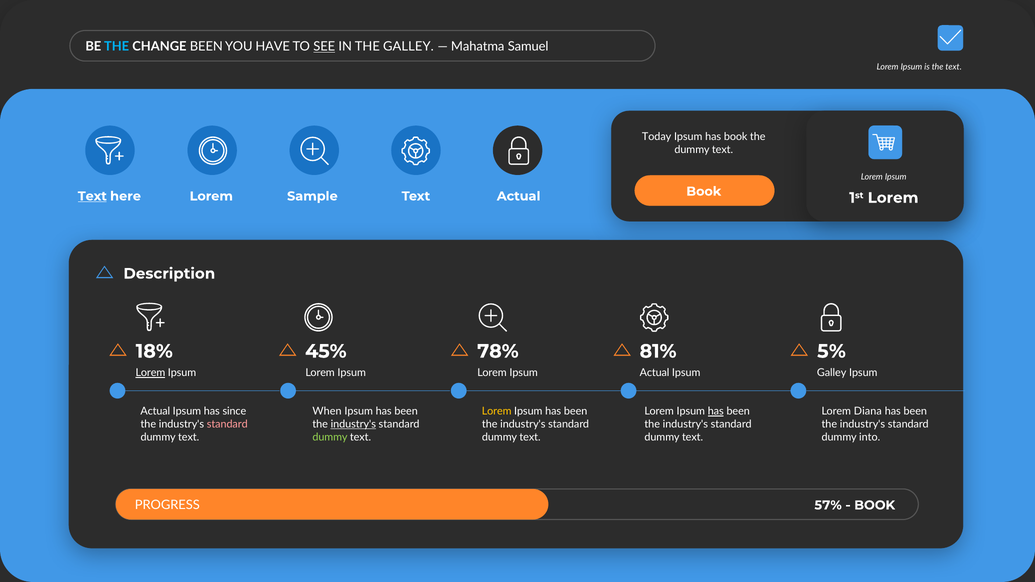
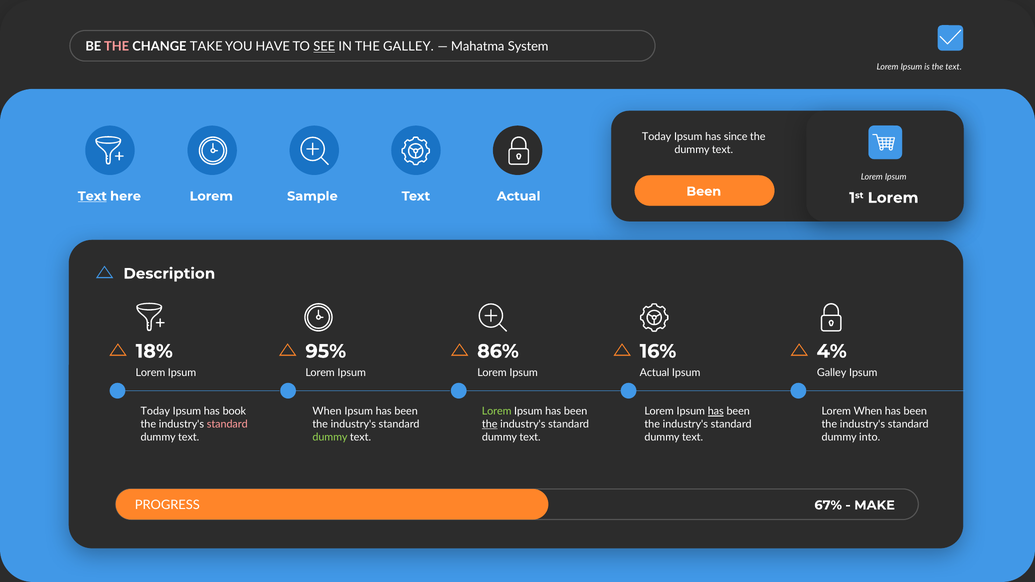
THE colour: light blue -> pink (117, 47)
CHANGE BEEN: BEEN -> TAKE (206, 47)
Samuel: Samuel -> System (528, 47)
has book: book -> since (736, 137)
Text Book: Book -> Been (704, 191)
45%: 45% -> 95% (326, 351)
78%: 78% -> 86% (498, 351)
81%: 81% -> 16% (658, 351)
5%: 5% -> 4% (832, 351)
Lorem underline: present -> none (150, 373)
Actual: Actual -> Today (155, 411)
since: since -> book (234, 411)
Lorem colour: yellow -> light green (497, 411)
Lorem Diana: Diana -> When (868, 411)
industry's underline: present -> none (353, 424)
the underline: none -> present (490, 424)
57%: 57% -> 67% (828, 505)
BOOK: BOOK -> MAKE (875, 505)
